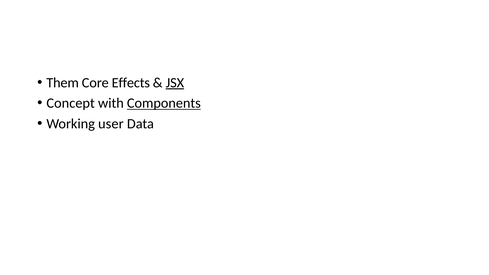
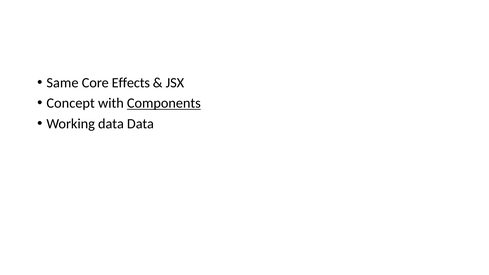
Them: Them -> Same (62, 83)
JSX underline: present -> none (175, 83)
Working user: user -> data (111, 124)
